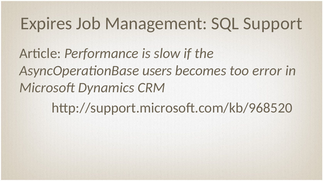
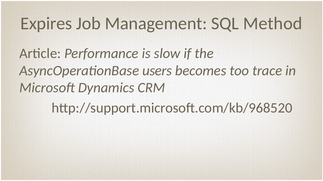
Support: Support -> Method (273, 24)
error: error -> trace (267, 71)
